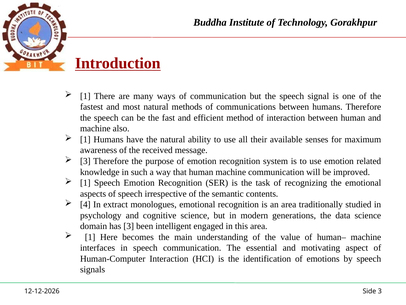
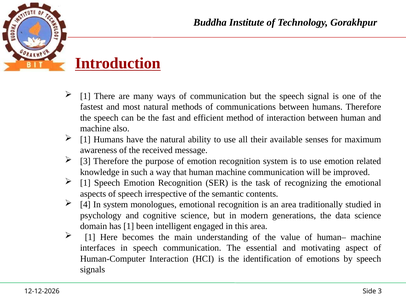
In extract: extract -> system (116, 204)
has 3: 3 -> 1 (129, 226)
